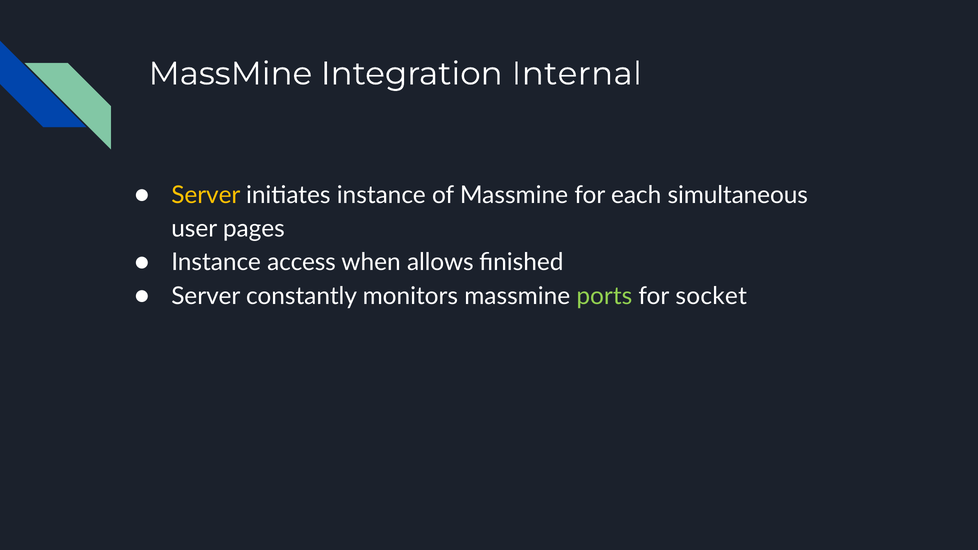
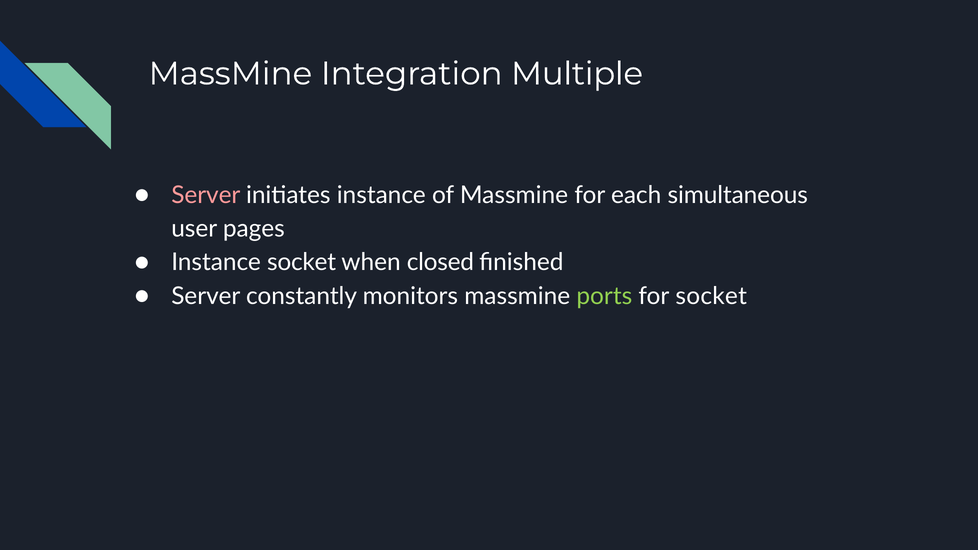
Internal: Internal -> Multiple (577, 74)
Server colour: yellow -> pink (206, 195)
Instance access: access -> socket (302, 262)
allows: allows -> closed (440, 262)
